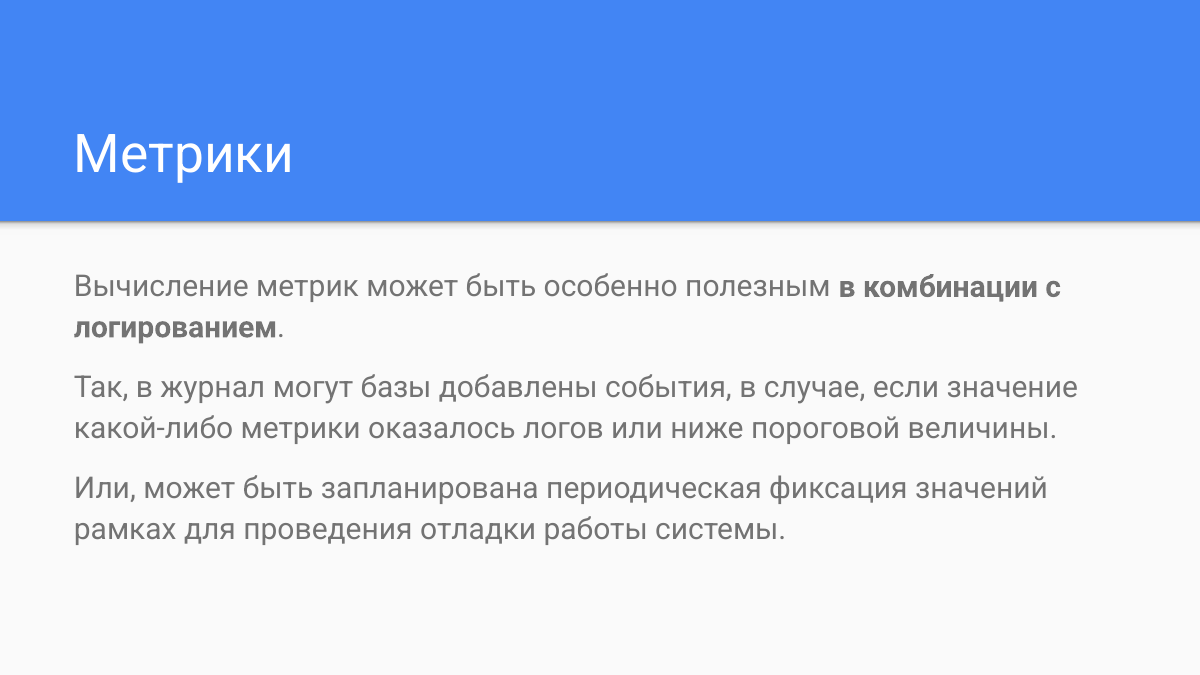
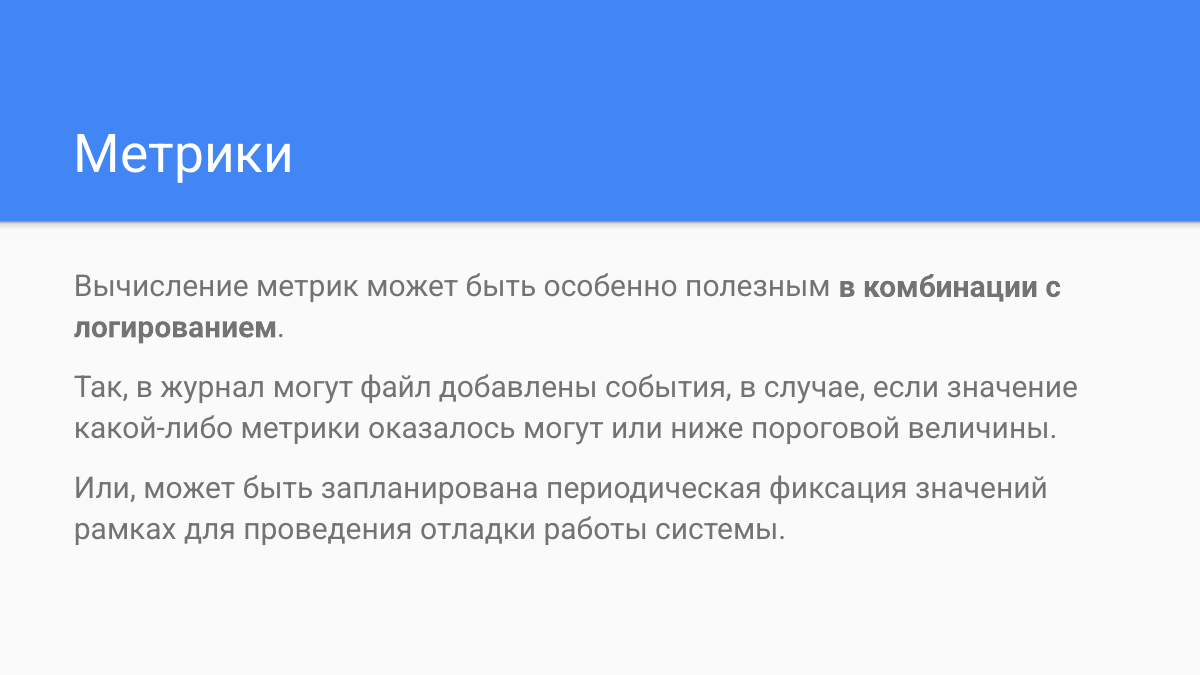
базы: базы -> файл (396, 388)
оказалось логов: логов -> могут (563, 428)
